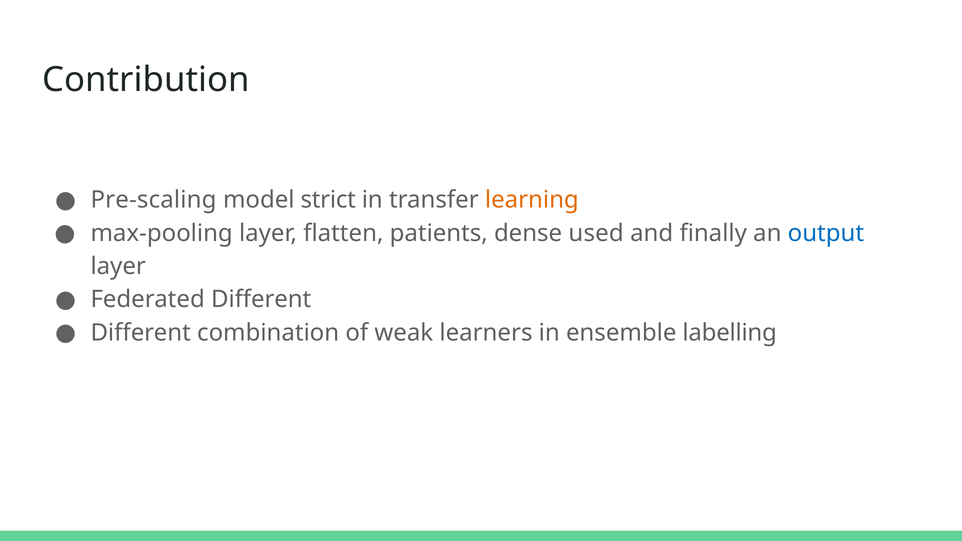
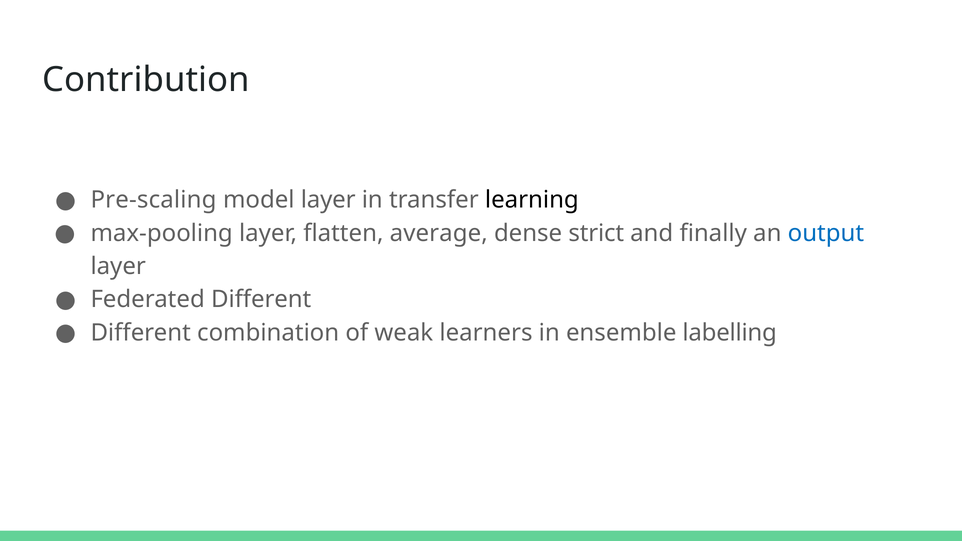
model strict: strict -> layer (328, 200)
learning colour: orange -> black (532, 200)
patients: patients -> average (439, 233)
used: used -> strict (596, 233)
